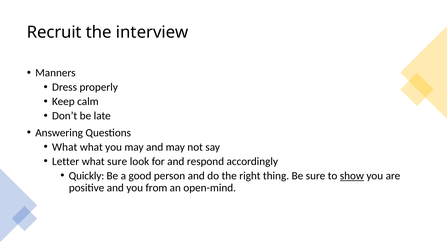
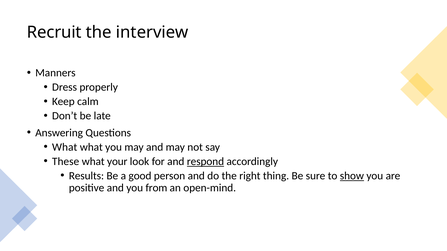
Letter: Letter -> These (66, 162)
what sure: sure -> your (117, 162)
respond underline: none -> present (205, 162)
Quickly: Quickly -> Results (86, 176)
